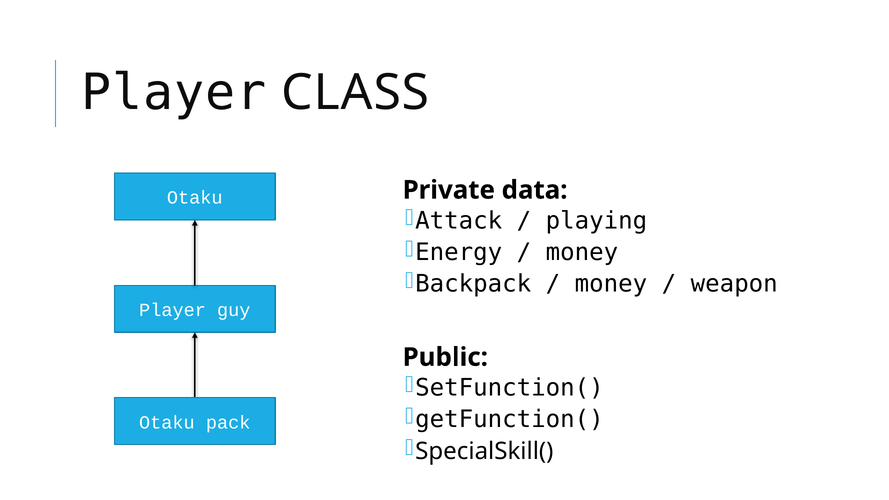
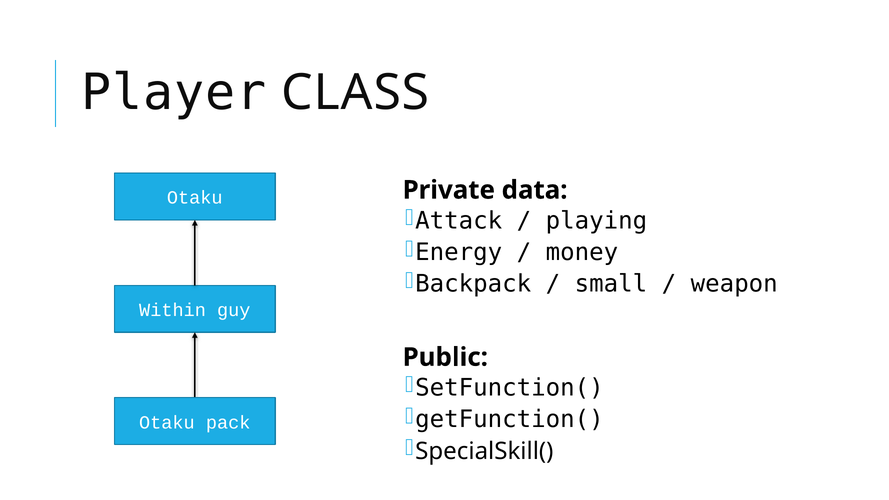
money: money -> small (611, 284)
Player: Player -> Within (173, 310)
